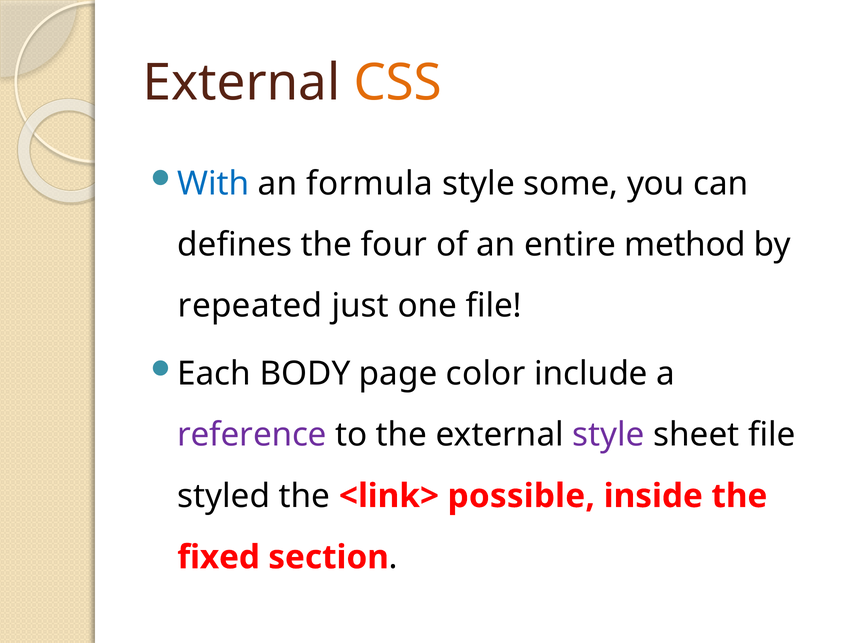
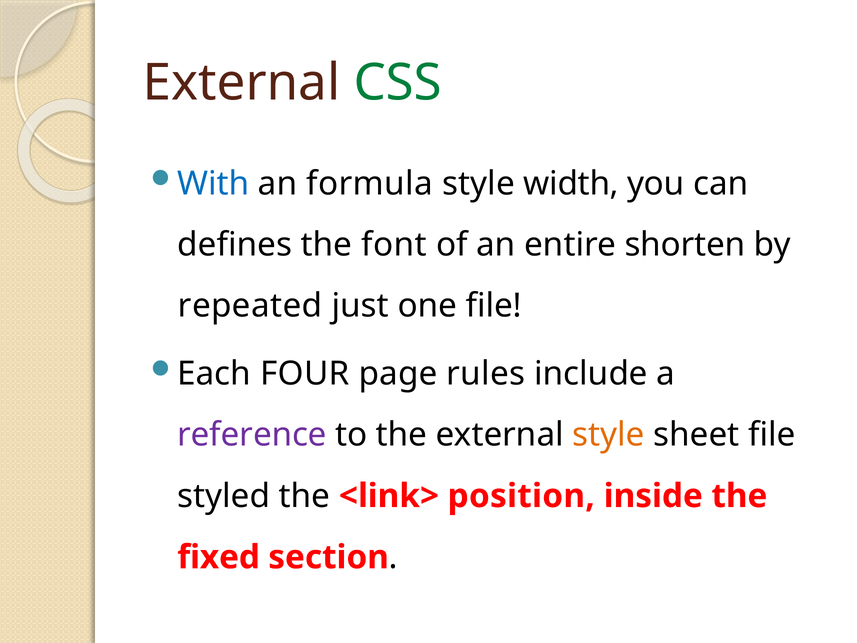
CSS colour: orange -> green (398, 83)
some: some -> width (571, 183)
four: four -> font (394, 245)
method: method -> shorten (685, 245)
BODY: BODY -> FOUR (305, 373)
color: color -> rules (486, 373)
style colour: purple -> orange (609, 435)
possible: possible -> position (521, 496)
